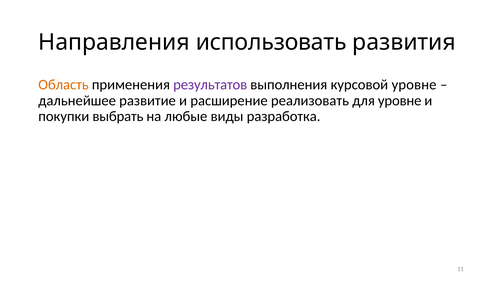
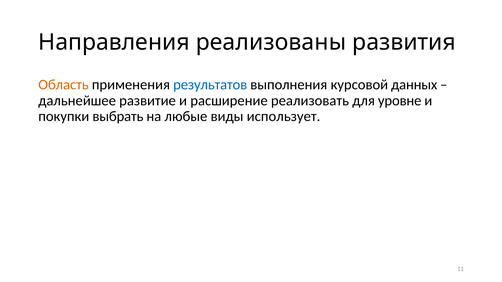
использовать: использовать -> реализованы (271, 42)
результатов colour: purple -> blue (210, 85)
курсовой уровне: уровне -> данных (414, 85)
разработка: разработка -> использует (284, 117)
